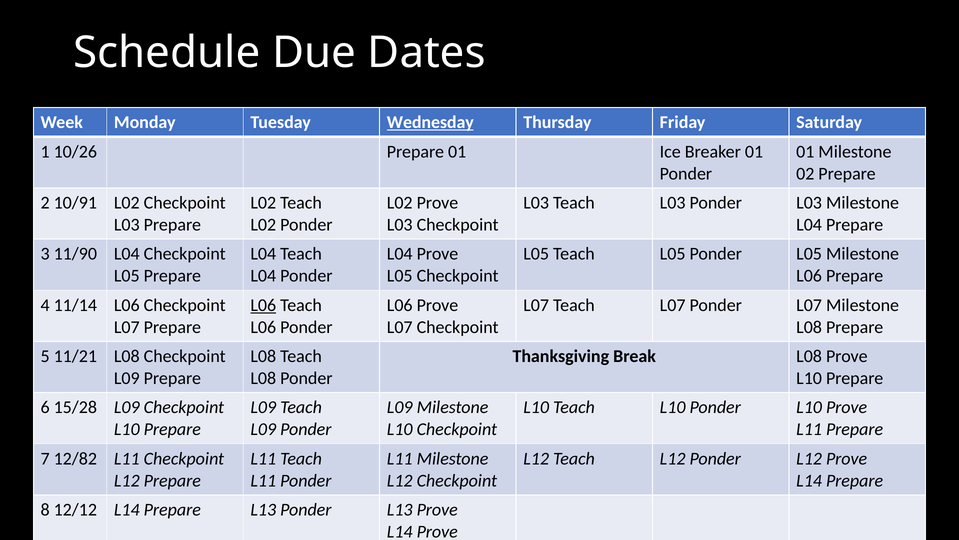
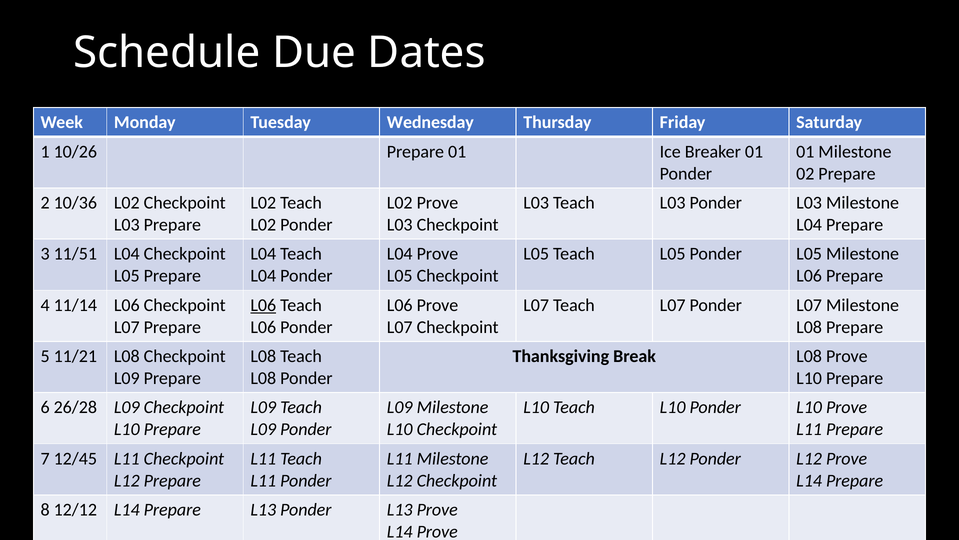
Wednesday underline: present -> none (430, 122)
10/91: 10/91 -> 10/36 (75, 203)
11/90: 11/90 -> 11/51 (75, 254)
15/28: 15/28 -> 26/28 (75, 407)
12/82: 12/82 -> 12/45 (75, 458)
